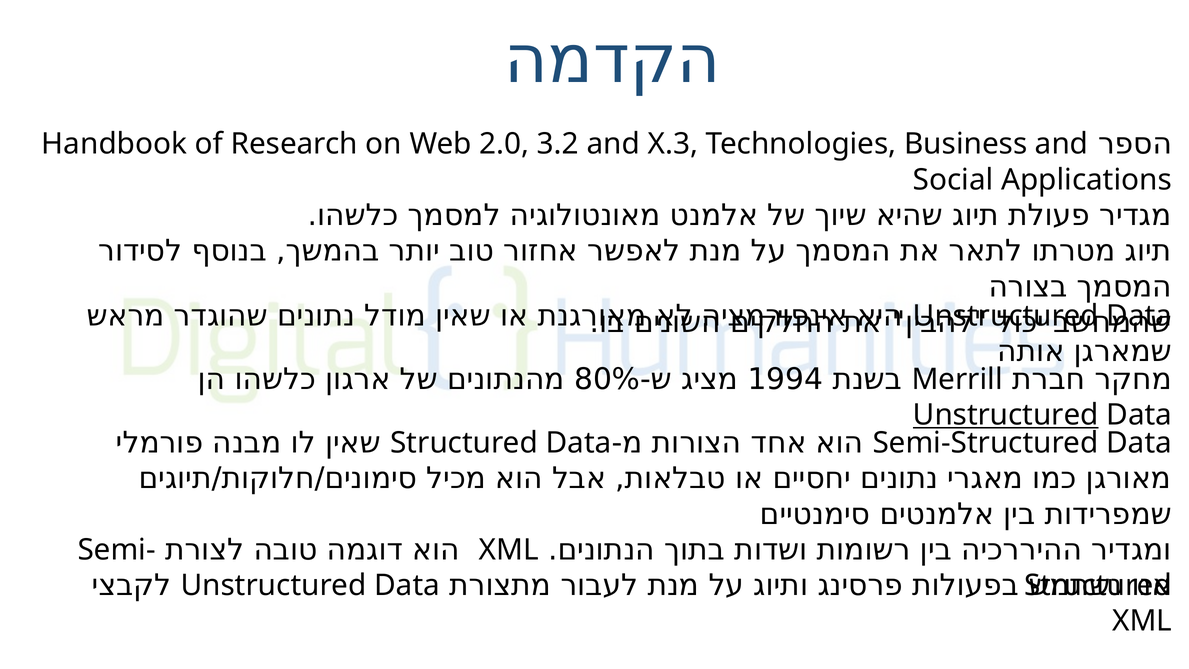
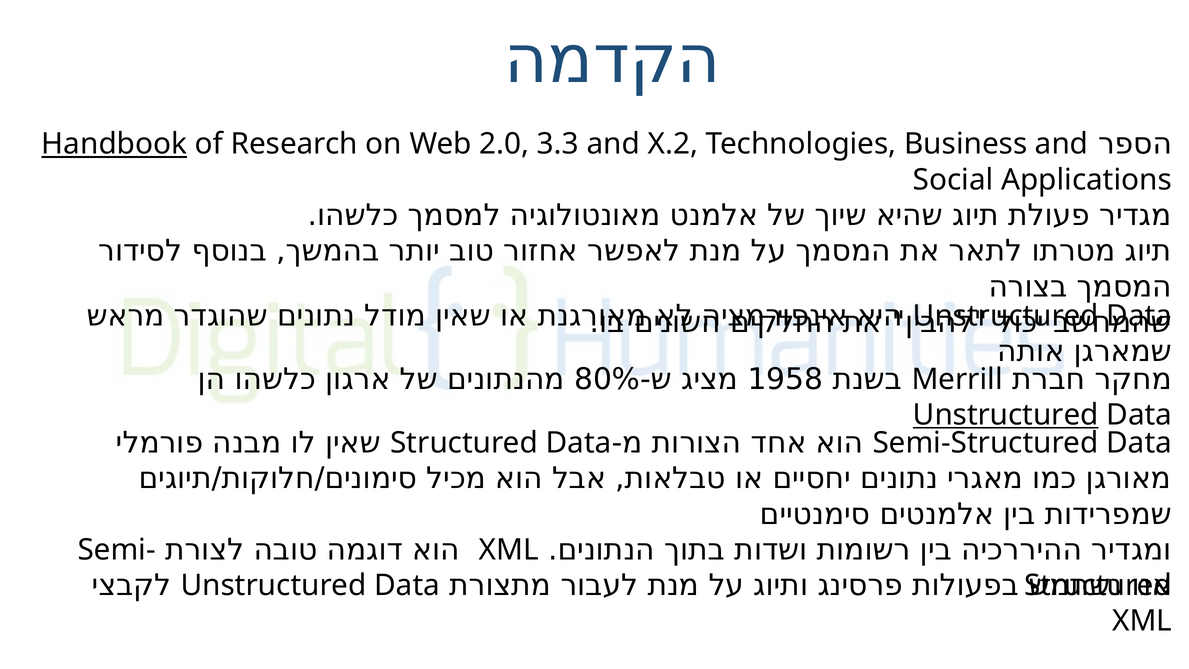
Handbook underline: none -> present (114, 144)
3.2: 3.2 -> 3.3 (558, 144)
X.3: X.3 -> X.2 (673, 144)
1994: 1994 -> 1958 (785, 379)
